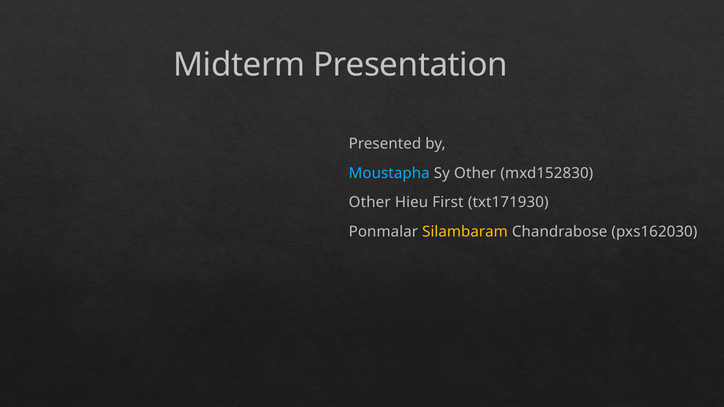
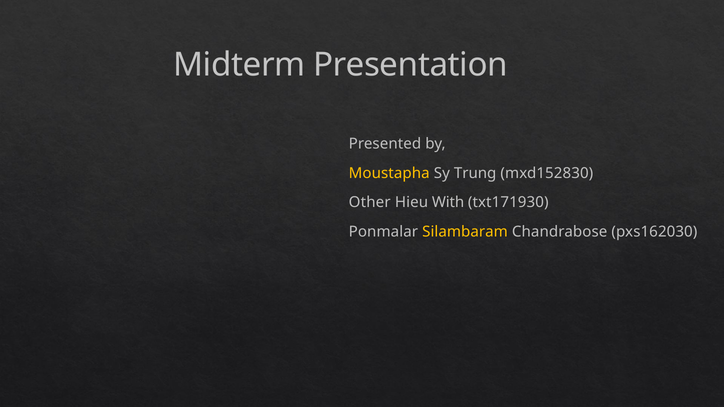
Moustapha colour: light blue -> yellow (389, 173)
Sy Other: Other -> Trung (475, 173)
First: First -> With (448, 202)
